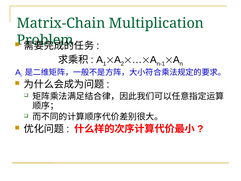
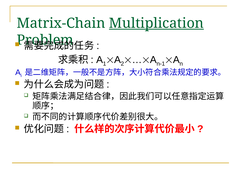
Multiplication underline: none -> present (156, 23)
